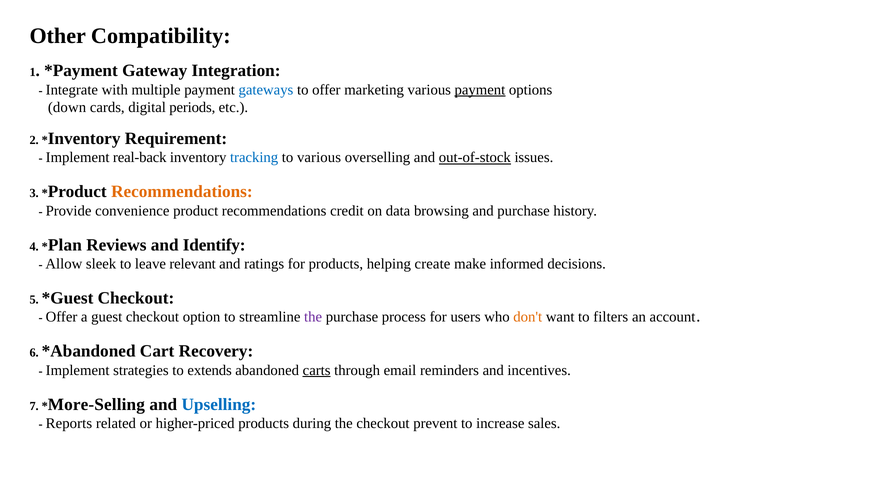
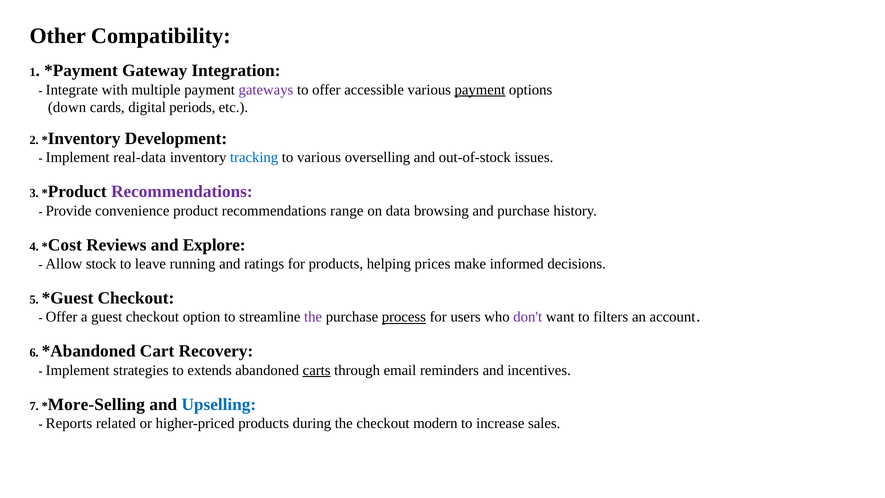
gateways colour: blue -> purple (266, 90)
marketing: marketing -> accessible (374, 90)
Requirement: Requirement -> Development (176, 139)
real-back: real-back -> real-data (140, 158)
out-of-stock underline: present -> none (475, 158)
Recommendations colour: orange -> purple (182, 192)
credit: credit -> range (347, 211)
Plan: Plan -> Cost (65, 245)
Identify: Identify -> Explore (214, 245)
sleek: sleek -> stock (101, 264)
relevant: relevant -> running (193, 264)
create: create -> prices (432, 264)
process underline: none -> present (404, 317)
don't colour: orange -> purple (528, 317)
prevent: prevent -> modern (435, 423)
